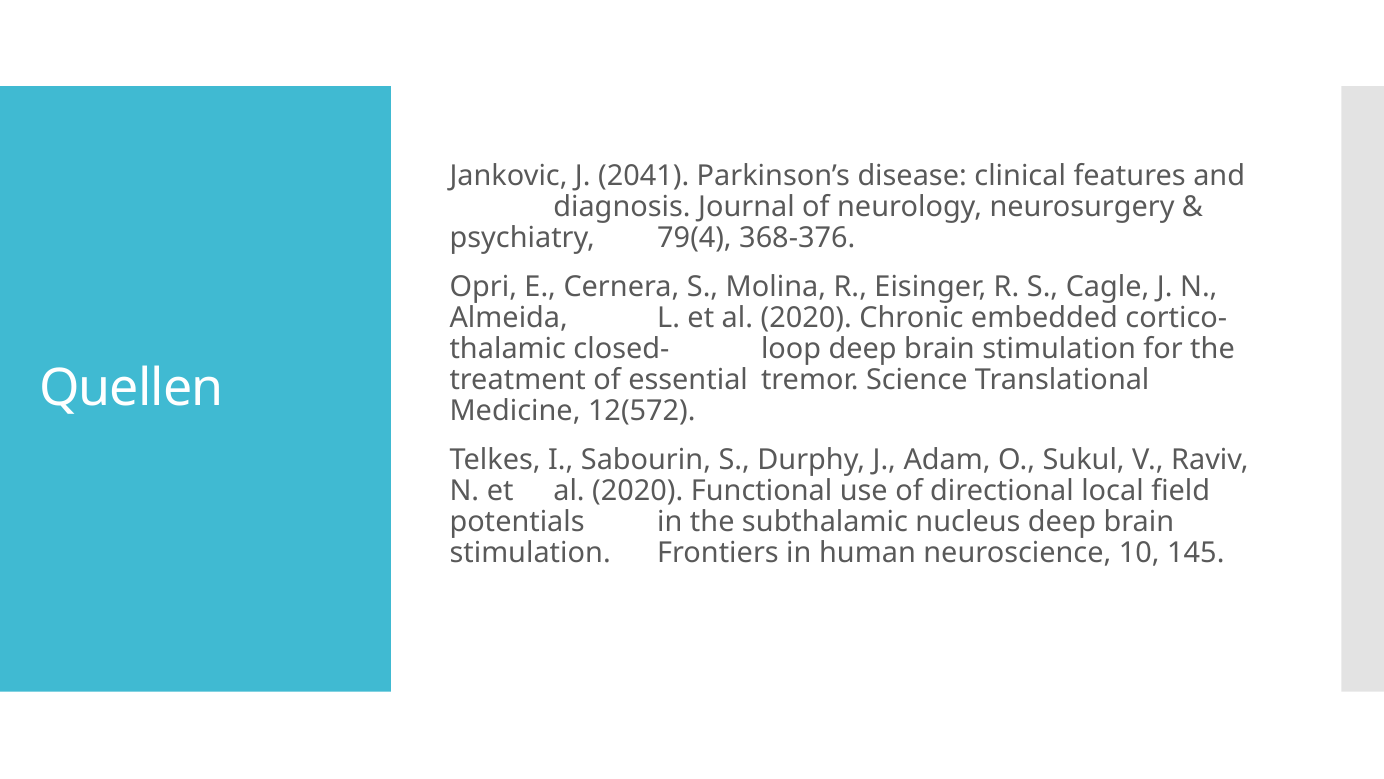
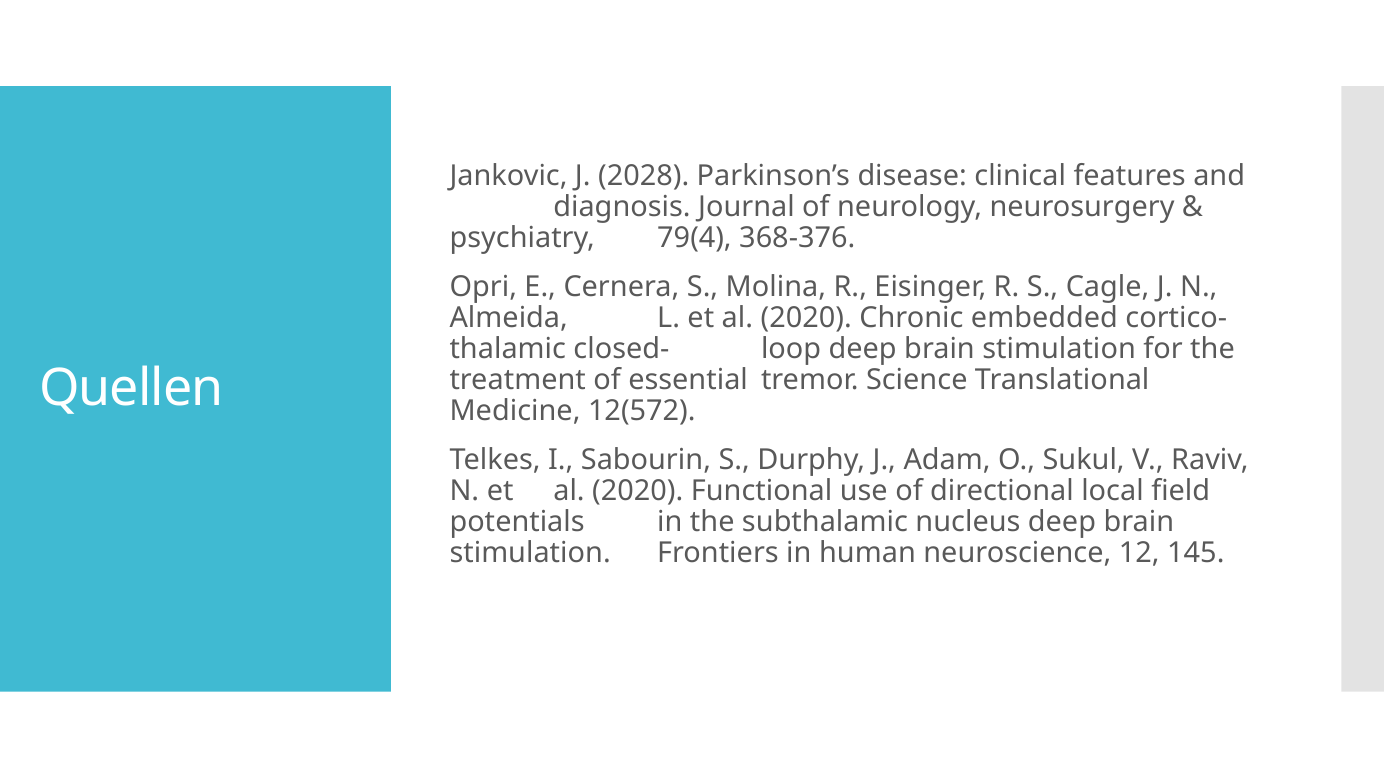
2041: 2041 -> 2028 (644, 176)
10: 10 -> 12 (1139, 553)
